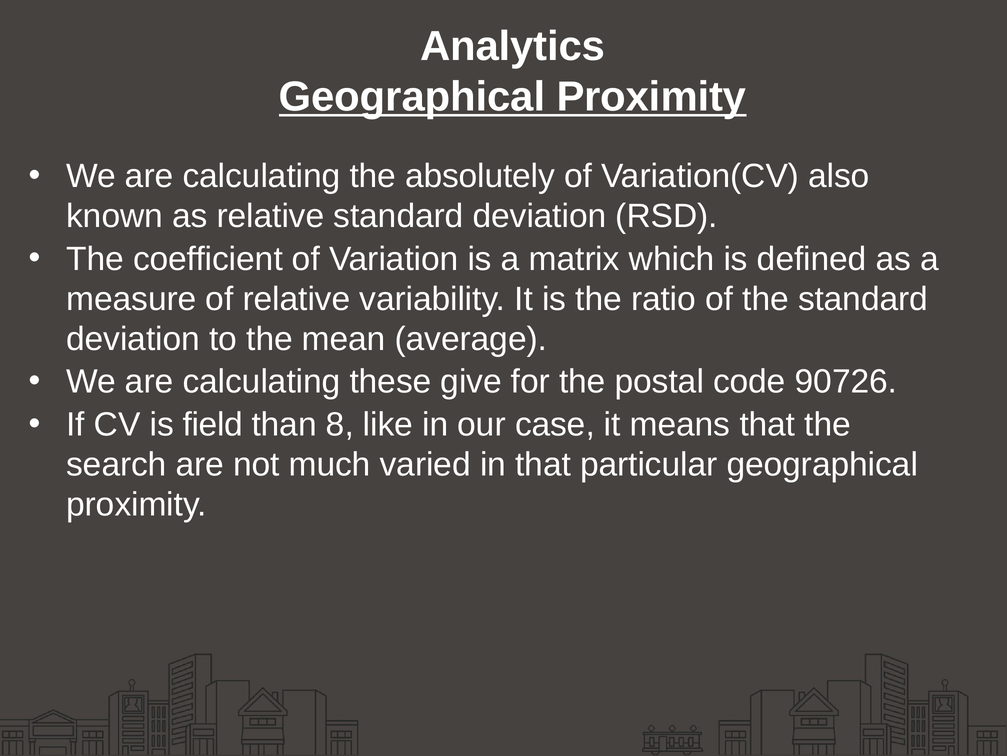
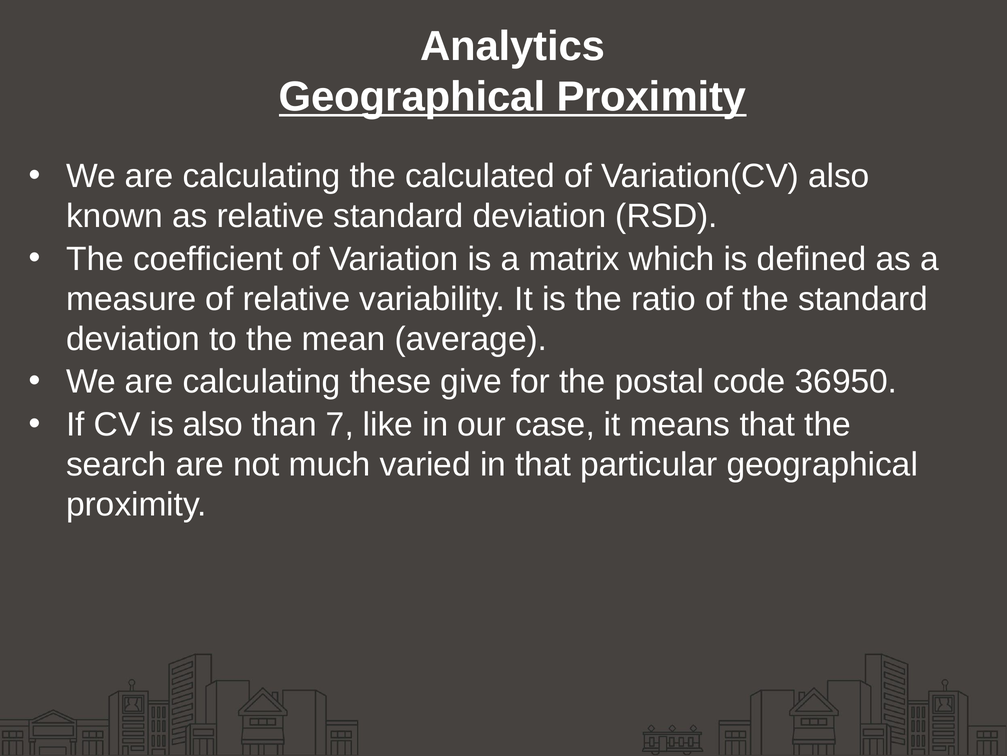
absolutely: absolutely -> calculated (480, 176)
90726: 90726 -> 36950 (846, 381)
is field: field -> also (213, 424)
8: 8 -> 7 (340, 424)
